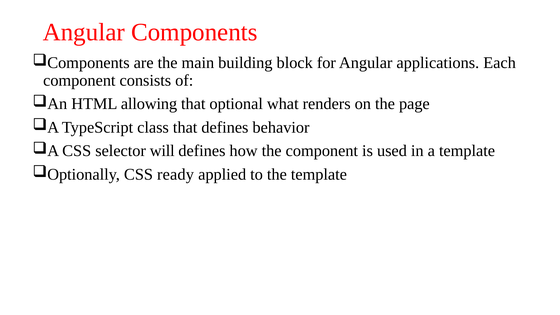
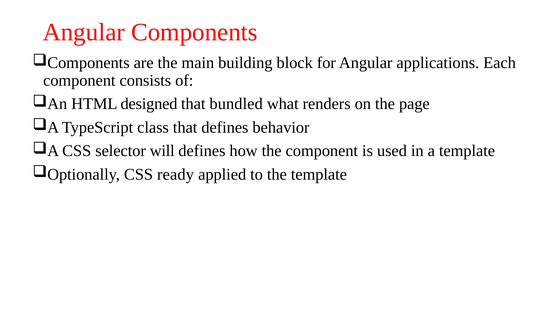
allowing: allowing -> designed (149, 104)
optional: optional -> bundled (236, 104)
